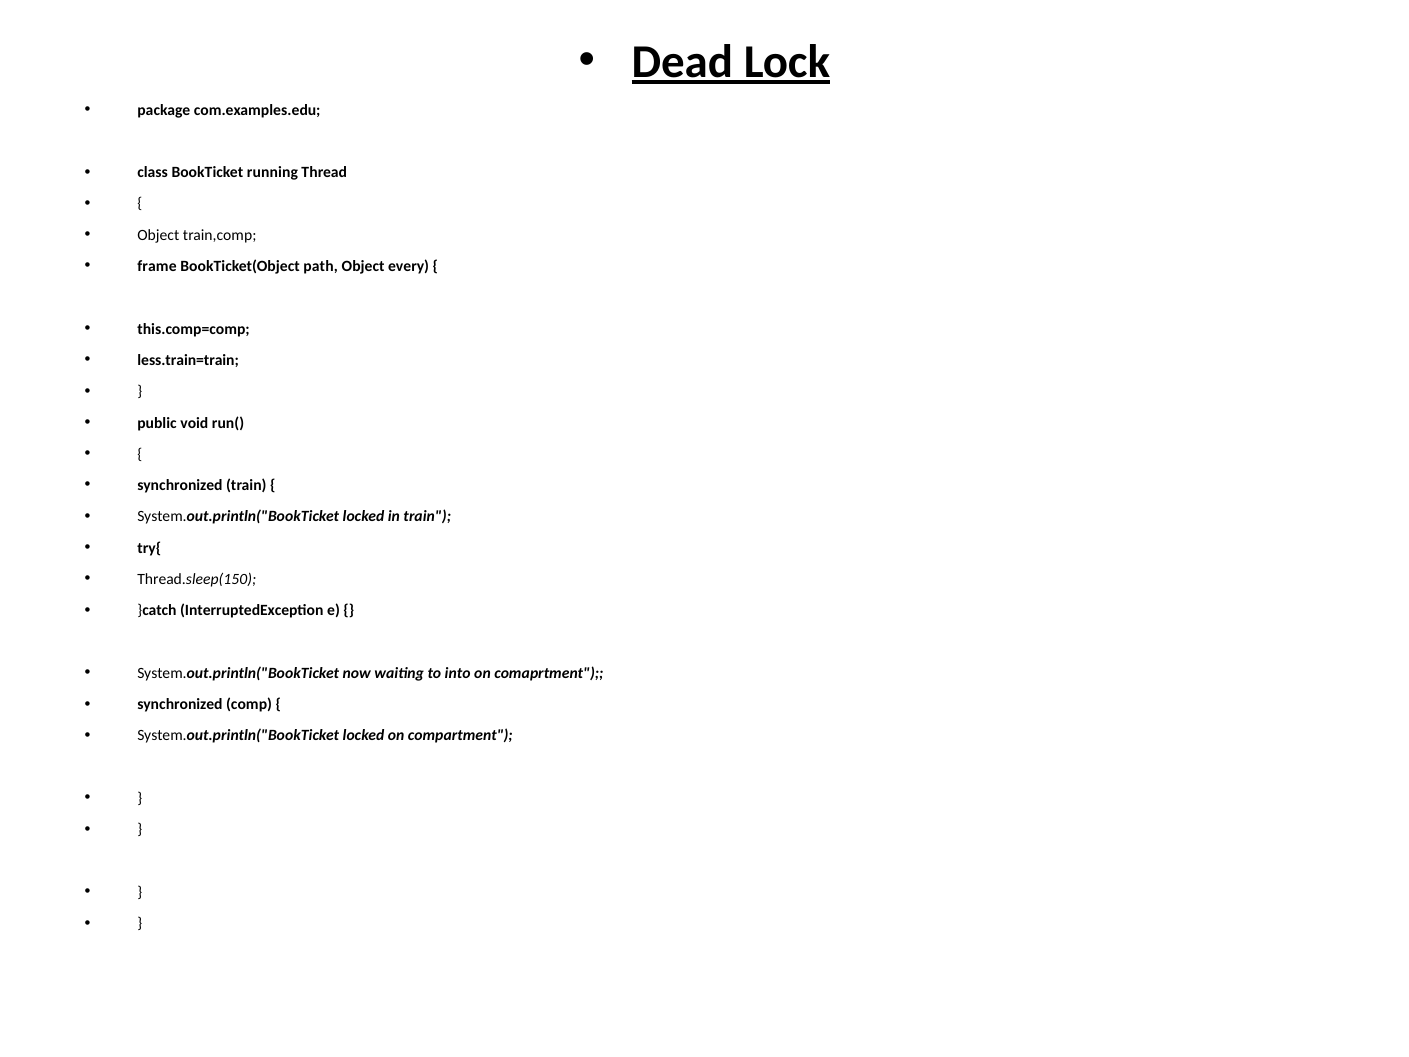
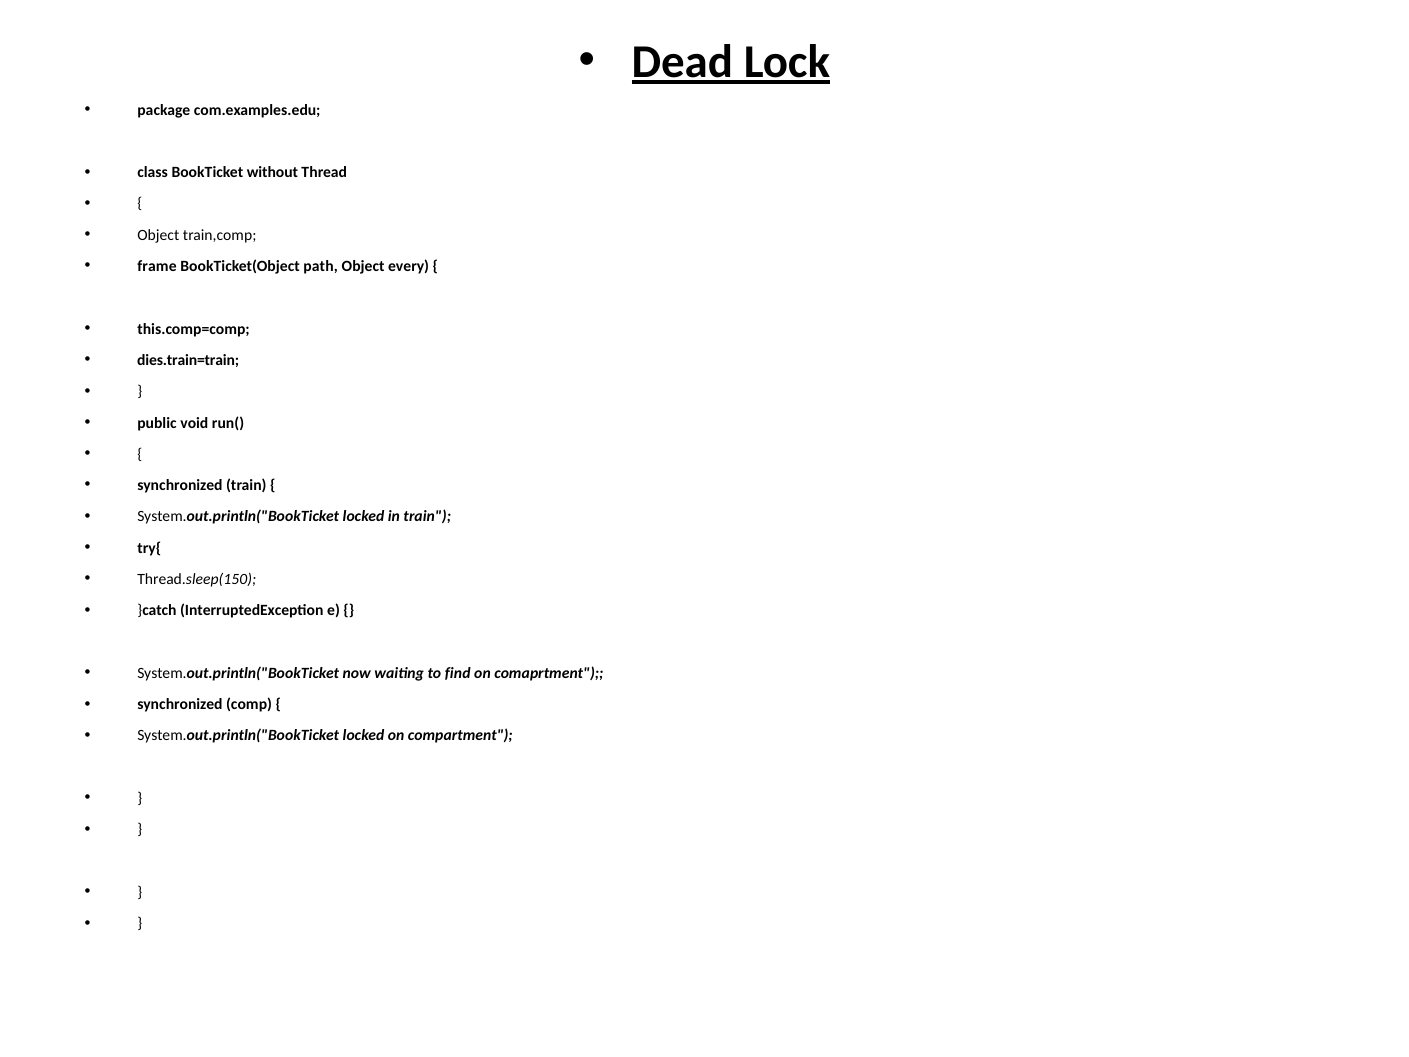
running: running -> without (272, 172)
less.train=train: less.train=train -> dies.train=train (188, 360)
into: into -> find (458, 673)
